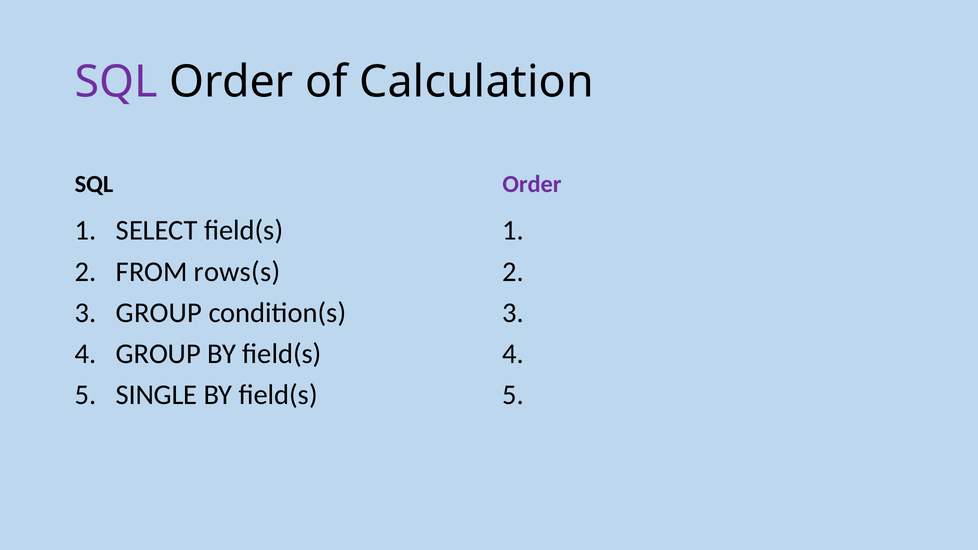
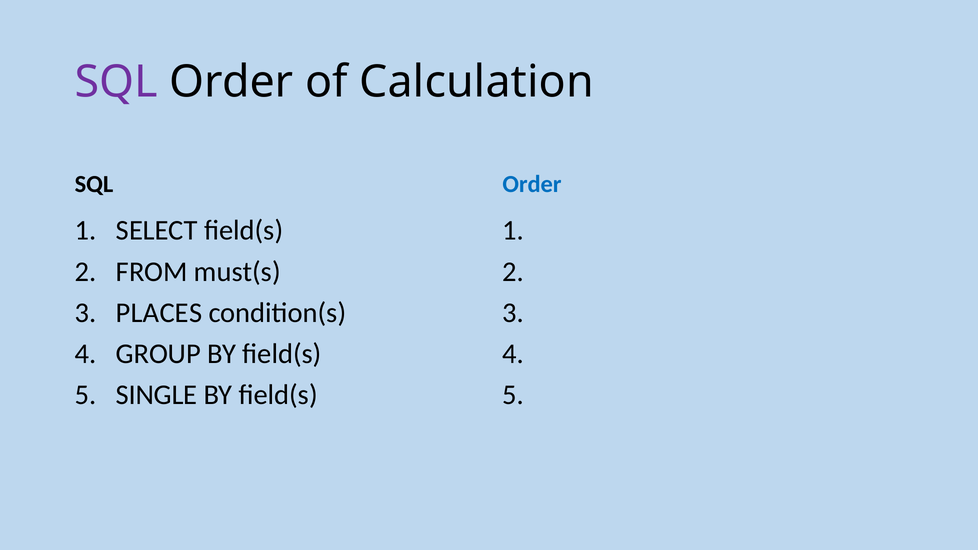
Order colour: purple -> blue (532, 184)
rows(s: rows(s -> must(s (237, 272)
GROUP: GROUP -> PLACES (159, 313)
